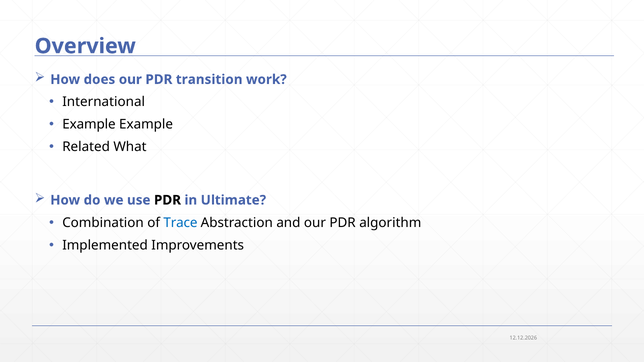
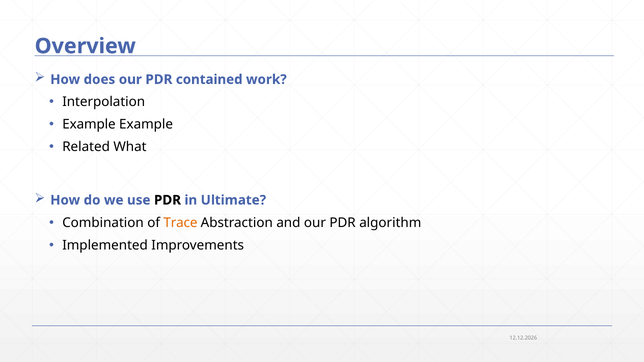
transition: transition -> contained (209, 80)
International: International -> Interpolation (104, 102)
Trace colour: blue -> orange (180, 223)
